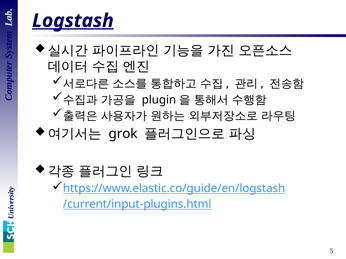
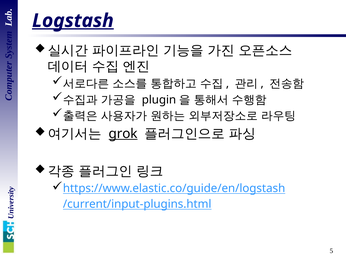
grok underline: none -> present (123, 134)
